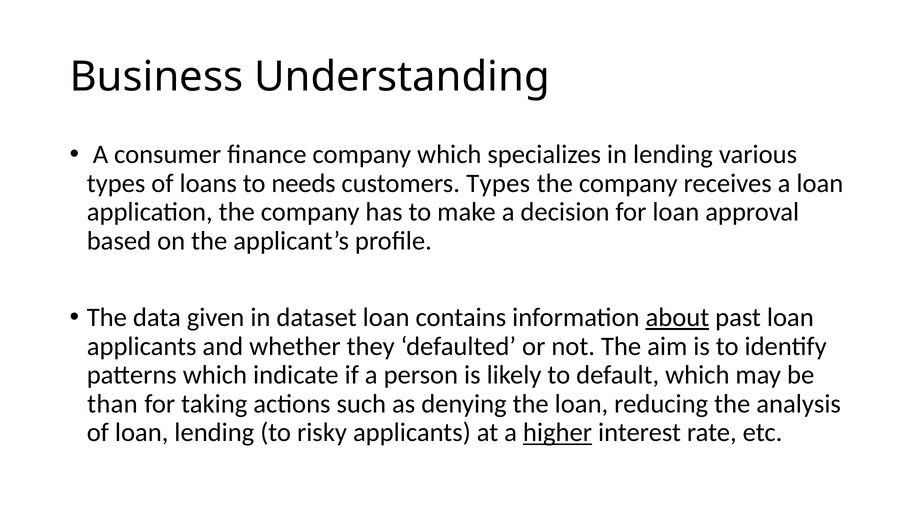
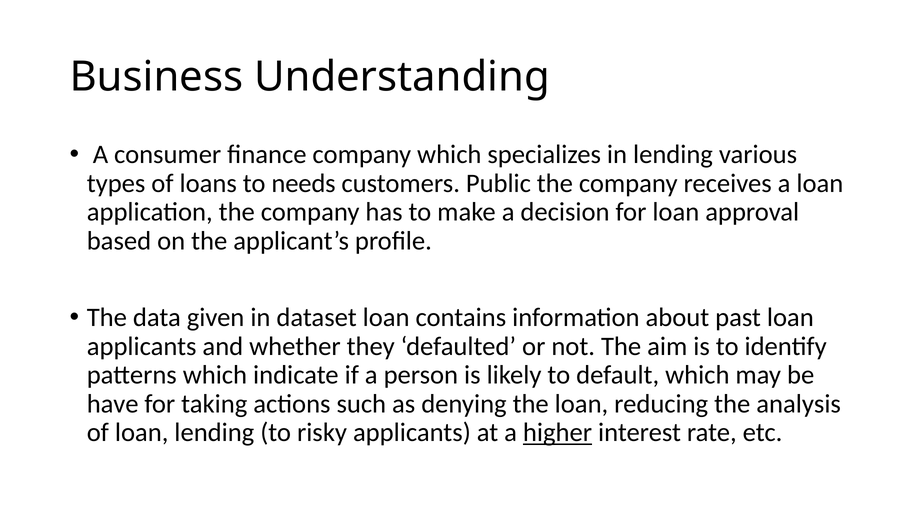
customers Types: Types -> Public (498, 183)
about underline: present -> none (677, 318)
than: than -> have (113, 404)
